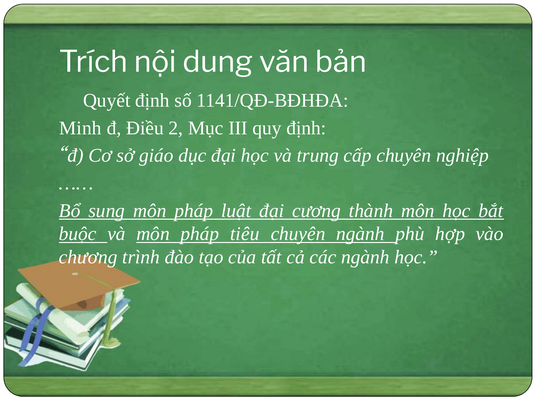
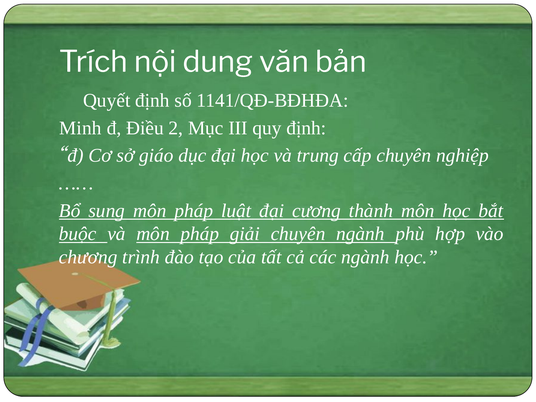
tiêu: tiêu -> giải (245, 234)
